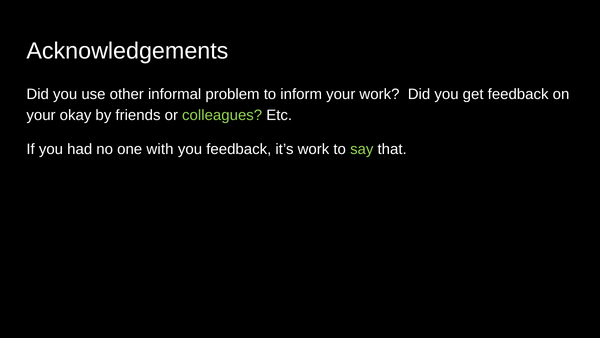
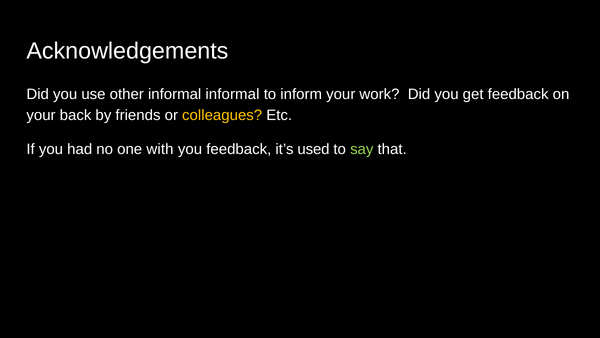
informal problem: problem -> informal (232, 94)
okay: okay -> back (76, 115)
colleagues colour: light green -> yellow (222, 115)
it’s work: work -> used (314, 149)
